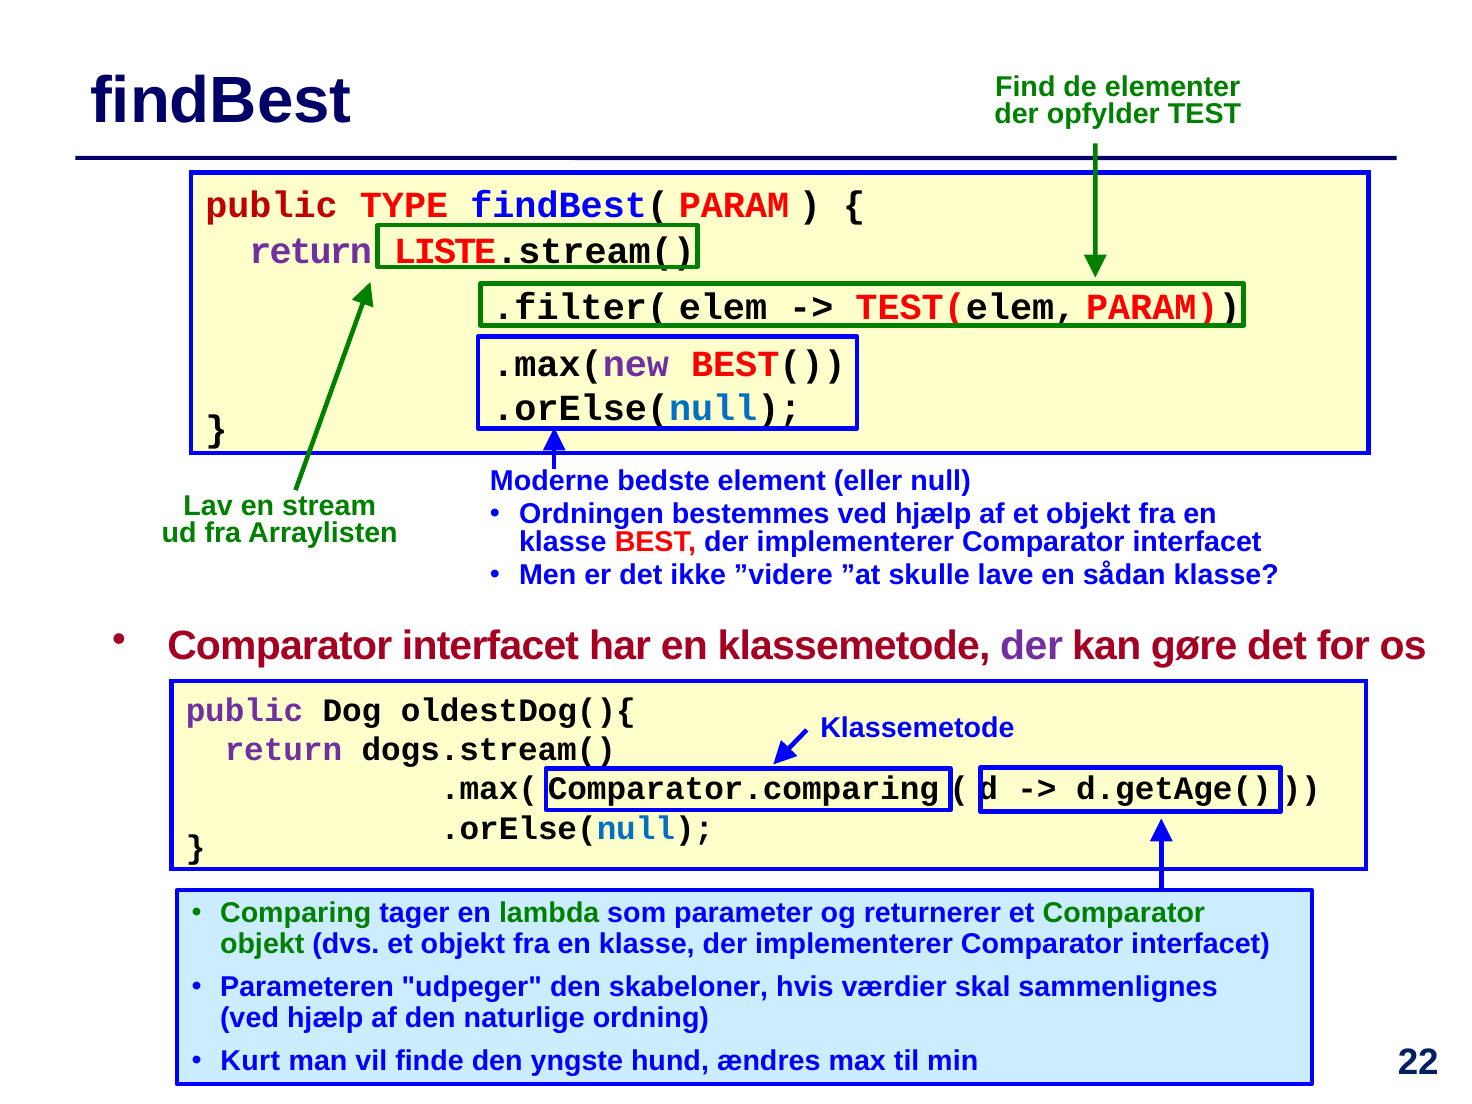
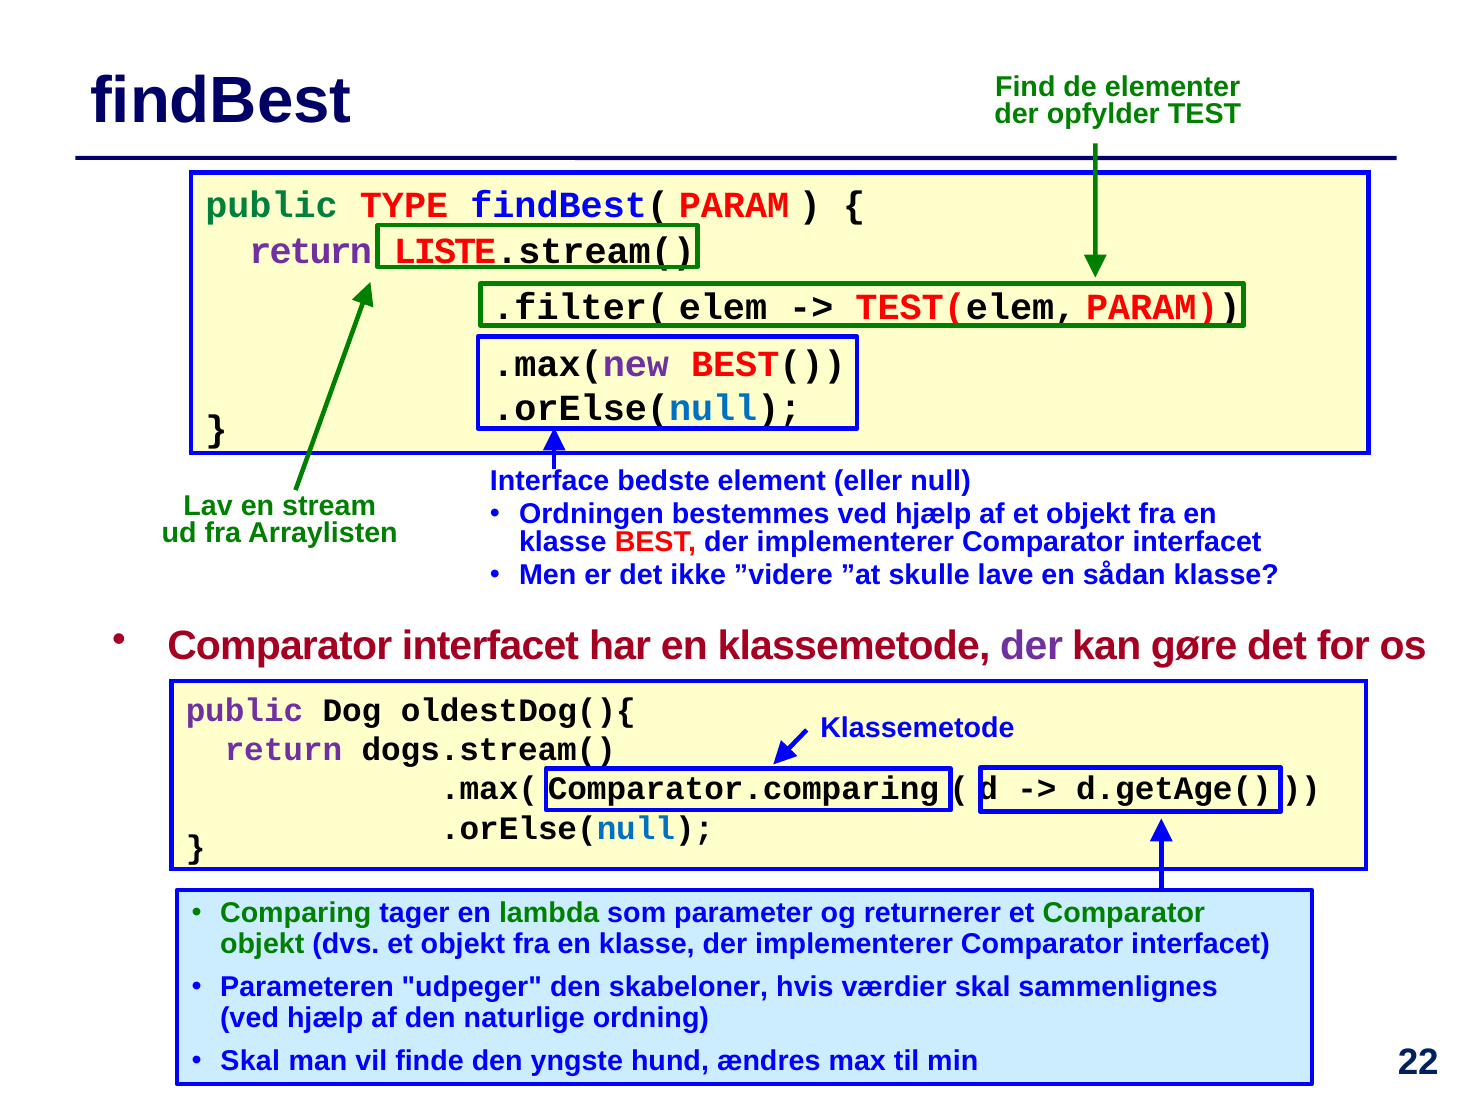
public colour: red -> green (272, 205)
Moderne: Moderne -> Interface (550, 481)
Kurt: Kurt -> Skal (250, 1061)
